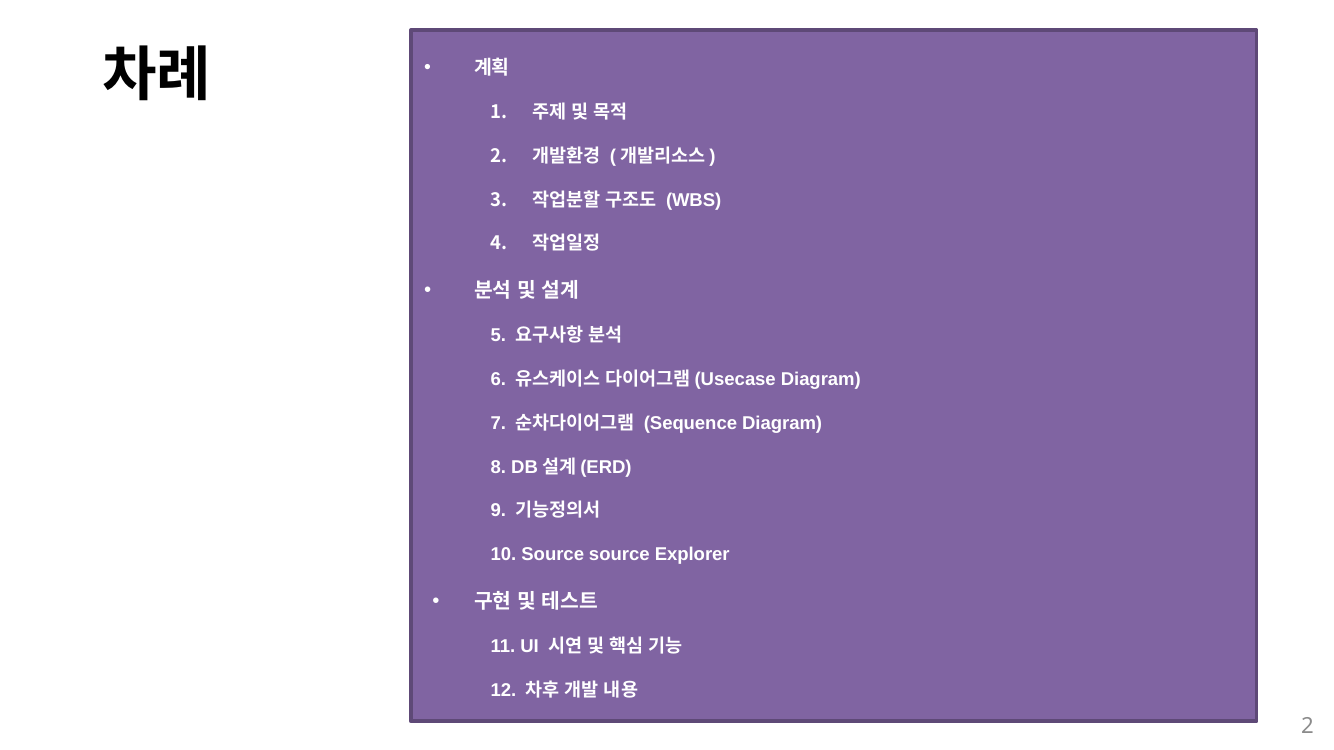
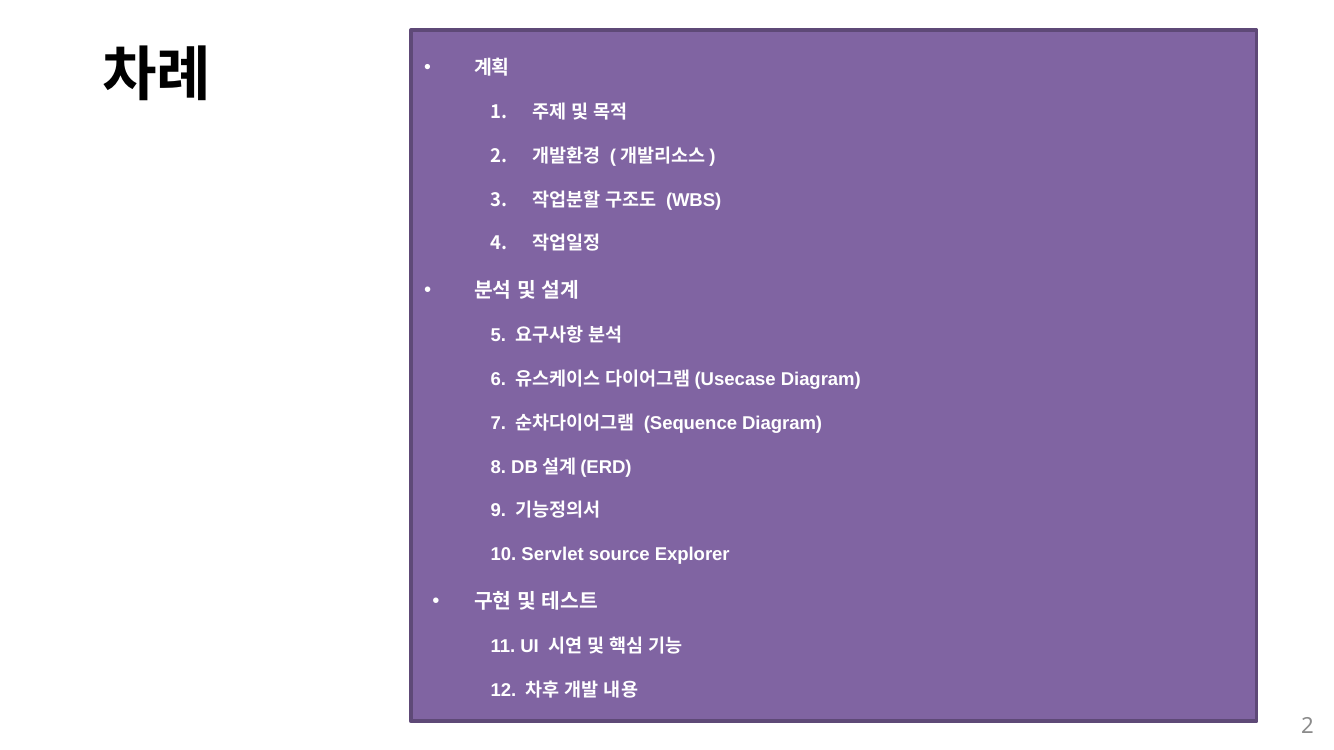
10 Source: Source -> Servlet (553, 555)
